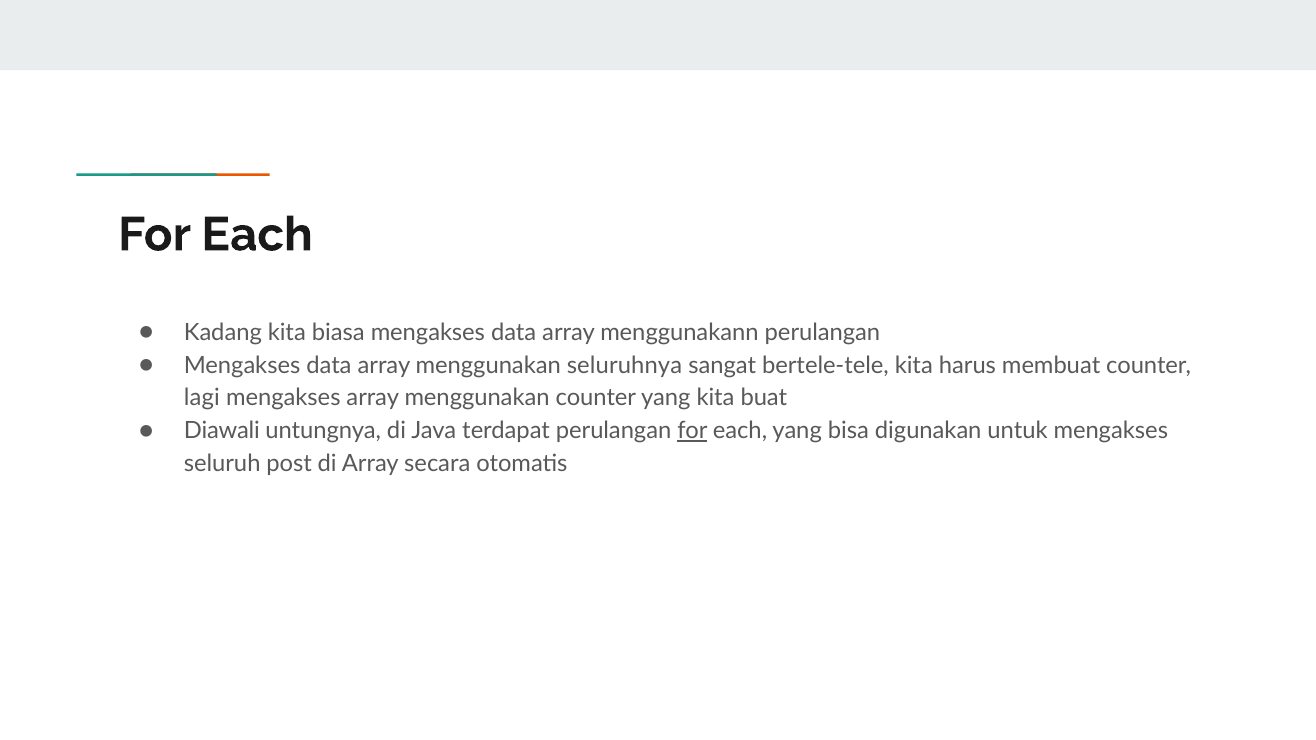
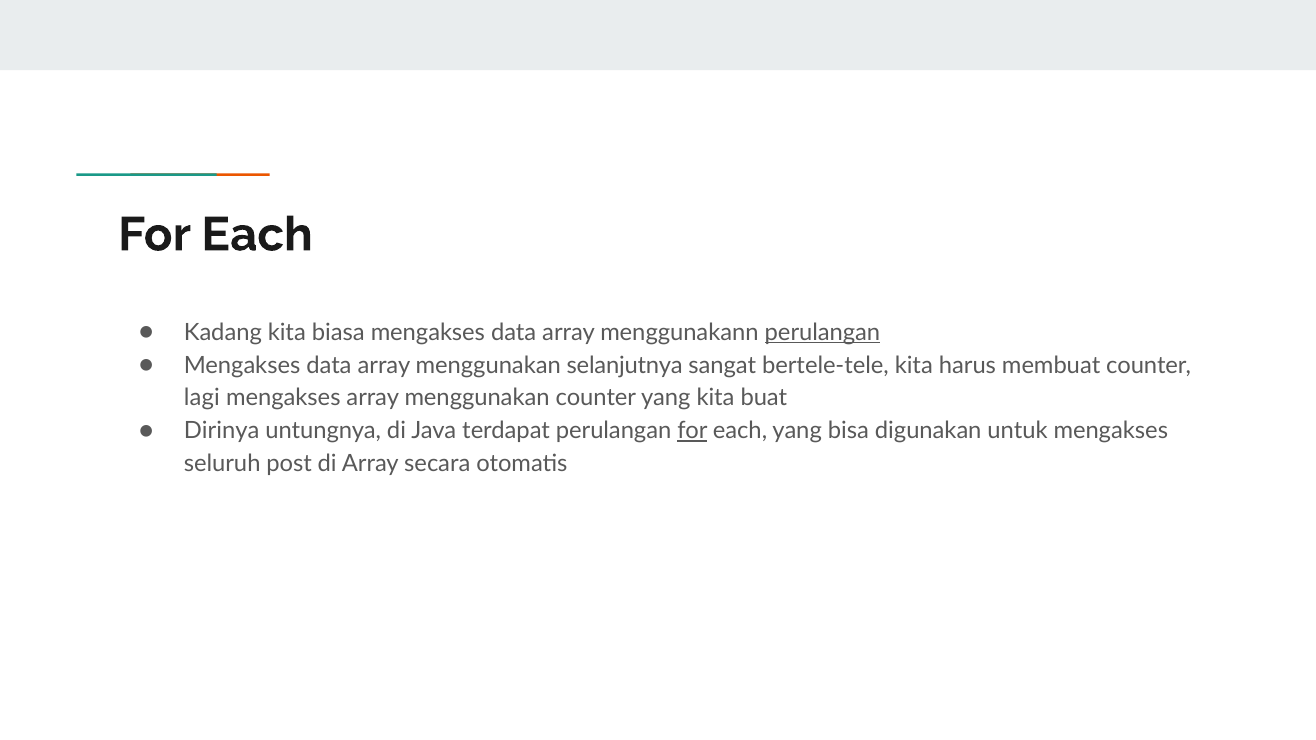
perulangan underline: none -> present (822, 333)
seluruhnya: seluruhnya -> selanjutnya (625, 365)
Diawali: Diawali -> Dirinya (222, 431)
